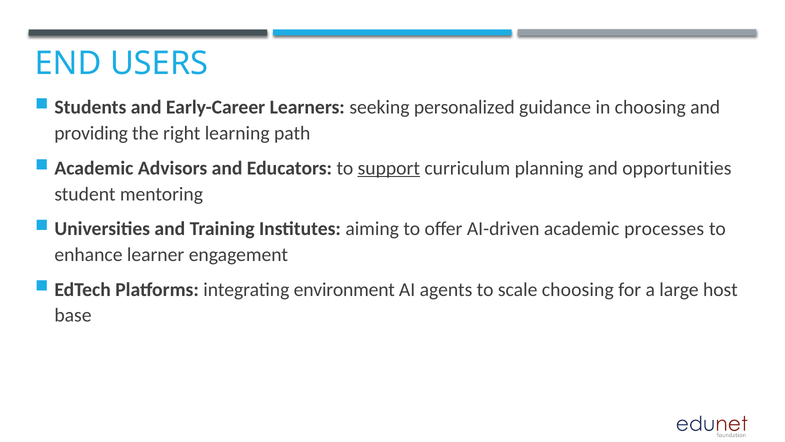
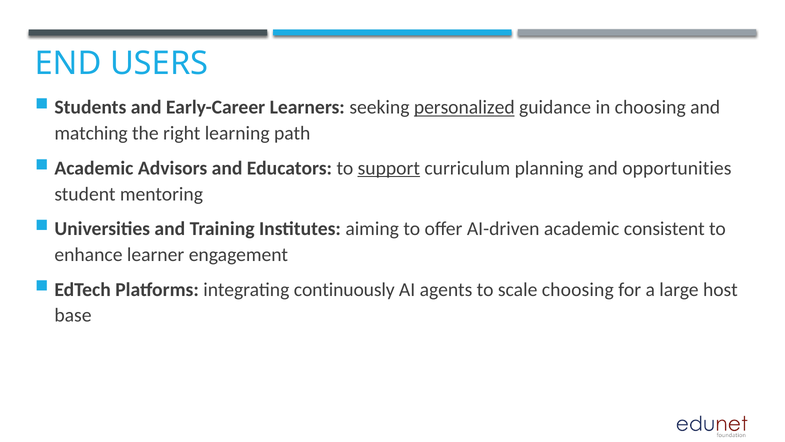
personalized underline: none -> present (464, 107)
providing: providing -> matching (91, 133)
processes: processes -> consistent (664, 229)
environment: environment -> continuously (344, 289)
